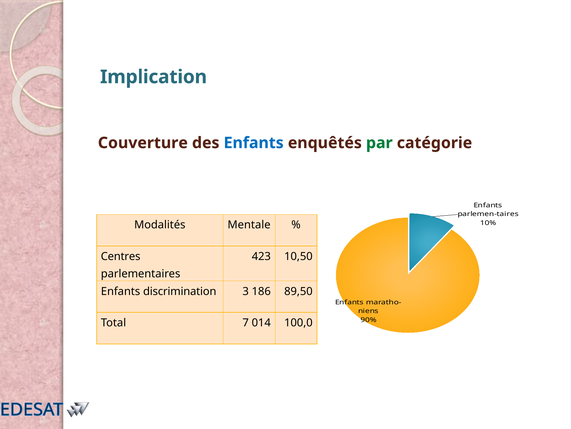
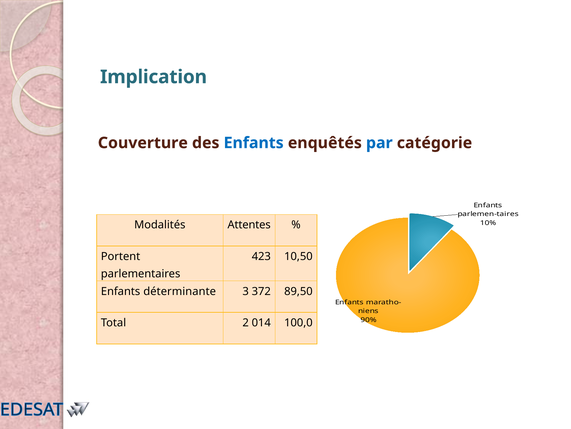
par colour: green -> blue (379, 143)
Mentale: Mentale -> Attentes (249, 225)
Centres: Centres -> Portent (121, 256)
discrimination: discrimination -> déterminante (180, 291)
186: 186 -> 372 (261, 291)
7: 7 -> 2 (246, 322)
